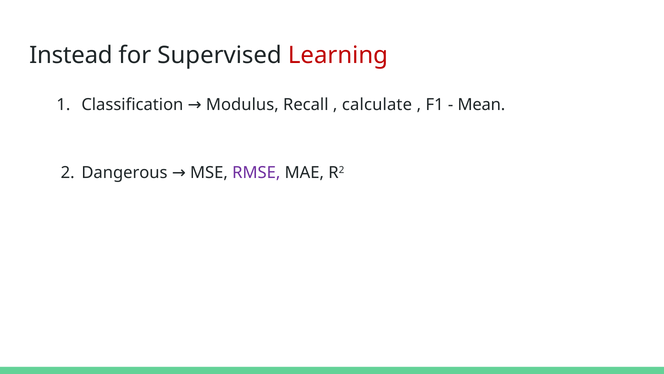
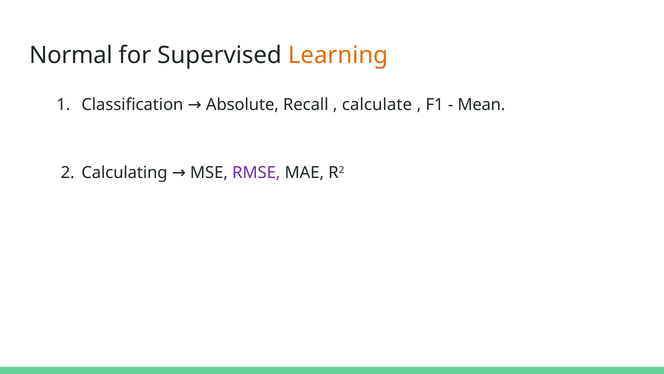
Instead: Instead -> Normal (71, 55)
Learning colour: red -> orange (338, 55)
Modulus: Modulus -> Absolute (242, 104)
Dangerous: Dangerous -> Calculating (124, 172)
